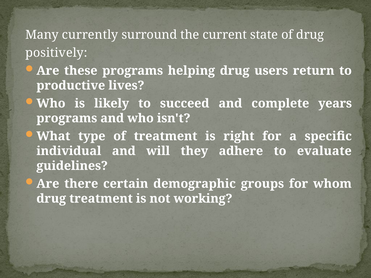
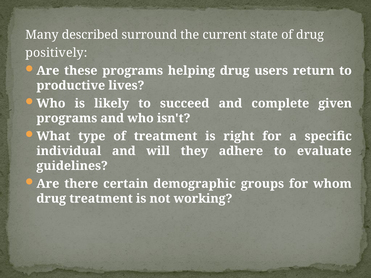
currently: currently -> described (90, 35)
years: years -> given (335, 103)
